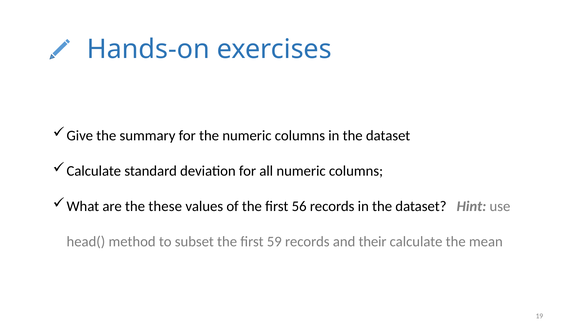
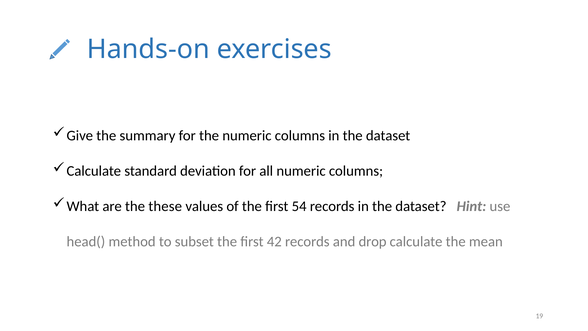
56: 56 -> 54 (299, 206)
59: 59 -> 42 (274, 241)
their: their -> drop (373, 241)
